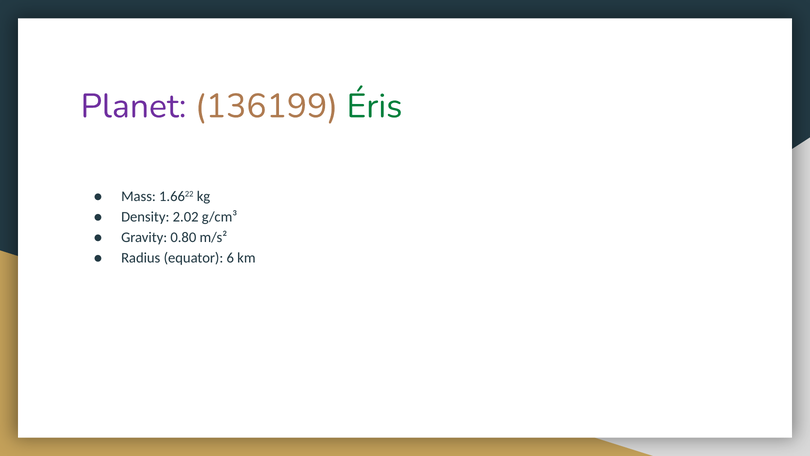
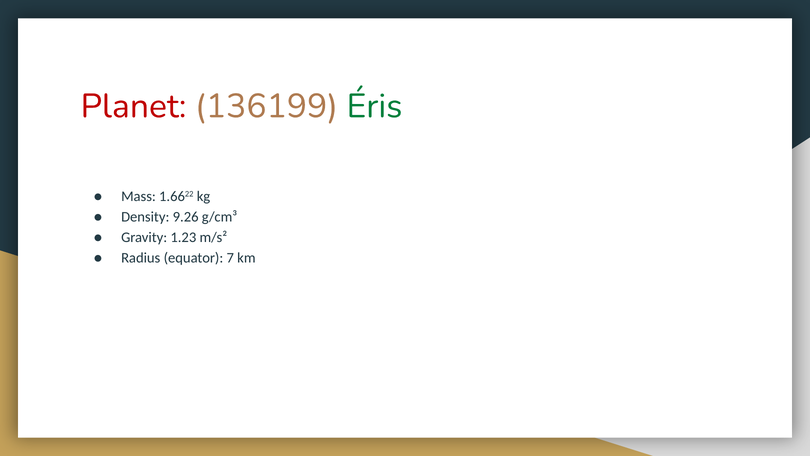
Planet colour: purple -> red (134, 106)
2.02: 2.02 -> 9.26 (186, 217)
0.80: 0.80 -> 1.23 (183, 237)
6: 6 -> 7 (230, 258)
